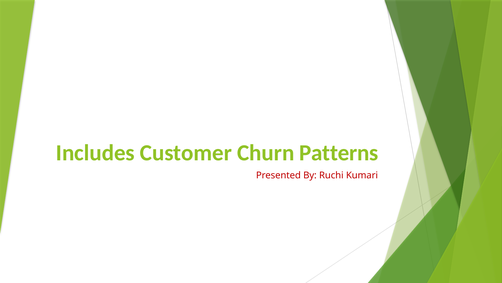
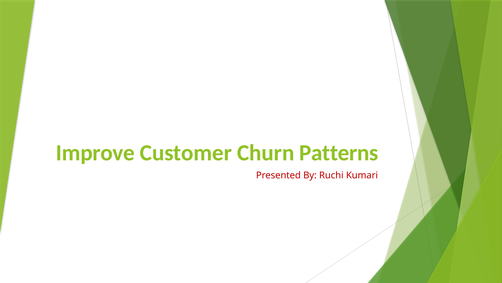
Includes: Includes -> Improve (95, 153)
